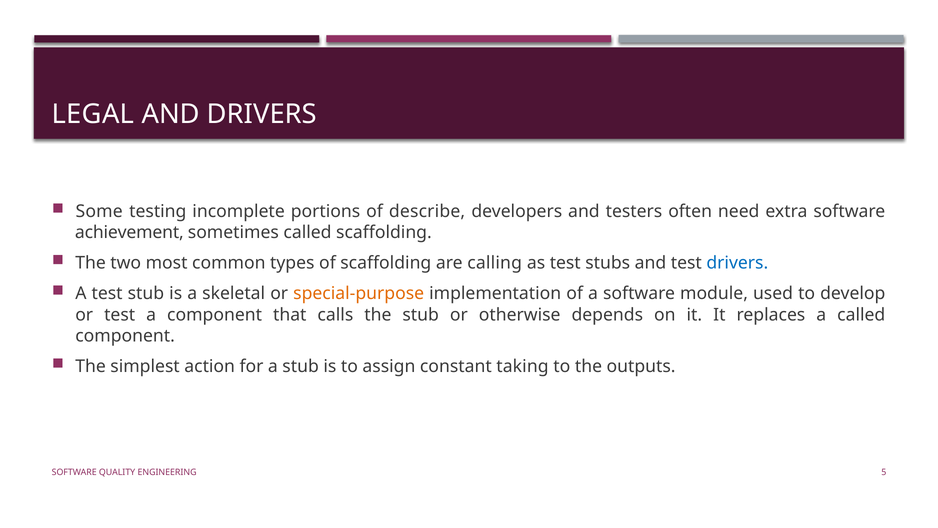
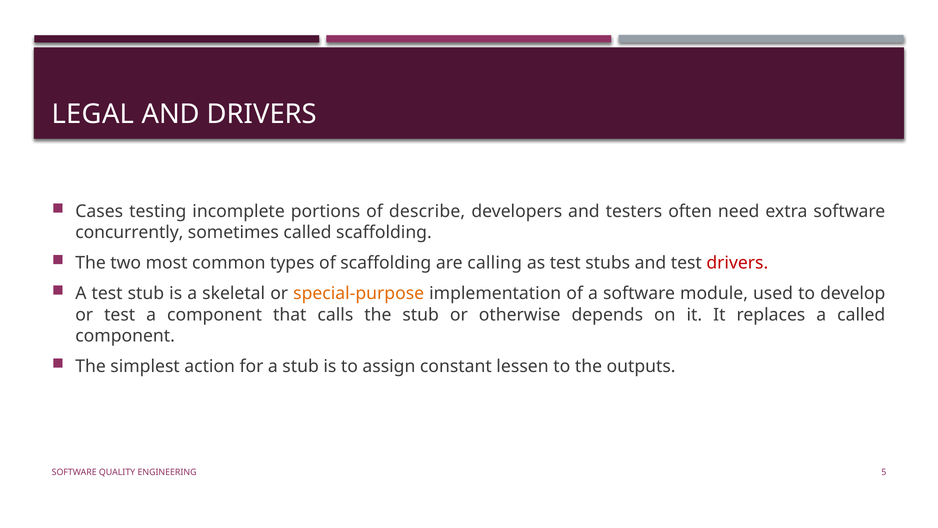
Some: Some -> Cases (99, 211)
achievement: achievement -> concurrently (129, 232)
drivers colour: blue -> red (737, 263)
taking: taking -> lessen (523, 366)
